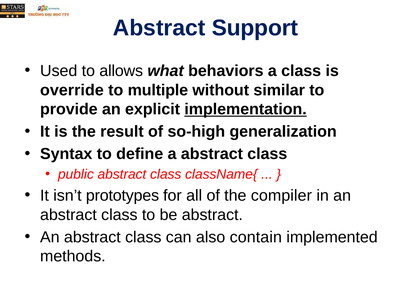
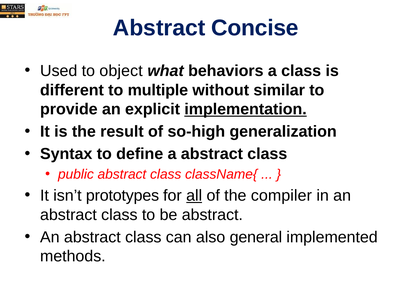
Support: Support -> Concise (255, 28)
allows: allows -> object (121, 71)
override: override -> different (72, 90)
all underline: none -> present (194, 196)
contain: contain -> general (256, 237)
